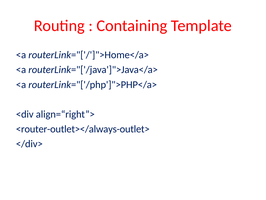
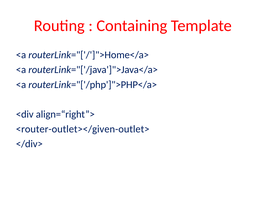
<router-outlet></always-outlet>: <router-outlet></always-outlet> -> <router-outlet></given-outlet> (83, 129)
